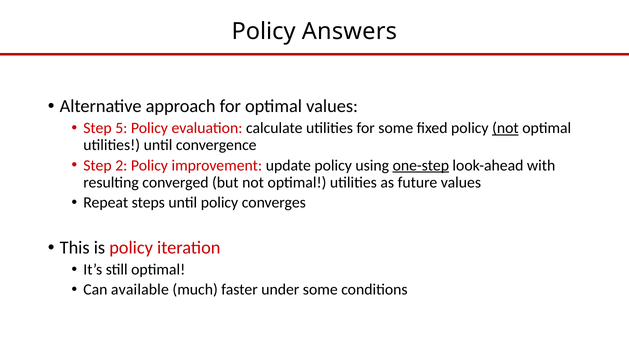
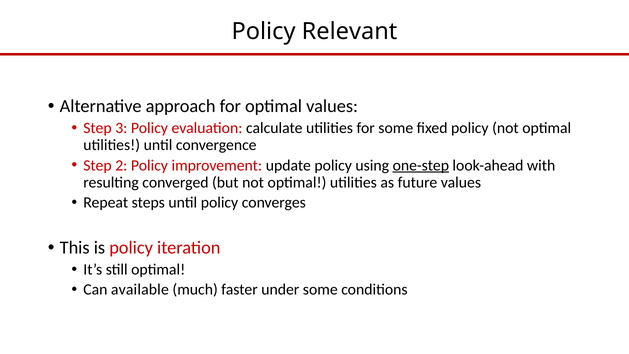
Answers: Answers -> Relevant (350, 31)
5: 5 -> 3 (121, 128)
not underline: present -> none (505, 128)
